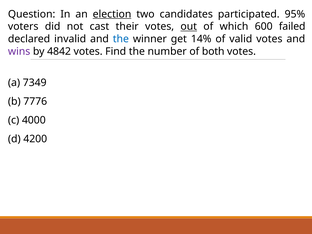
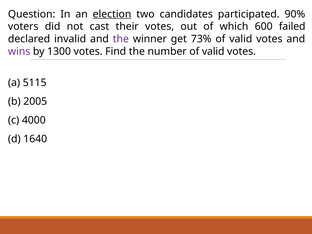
95%: 95% -> 90% (295, 14)
out underline: present -> none (189, 27)
the colour: blue -> purple (121, 39)
14%: 14% -> 73% (201, 39)
4842: 4842 -> 1300 (59, 52)
number of both: both -> valid (213, 52)
7349: 7349 -> 5115 (35, 83)
7776: 7776 -> 2005 (35, 101)
4200: 4200 -> 1640 (35, 139)
